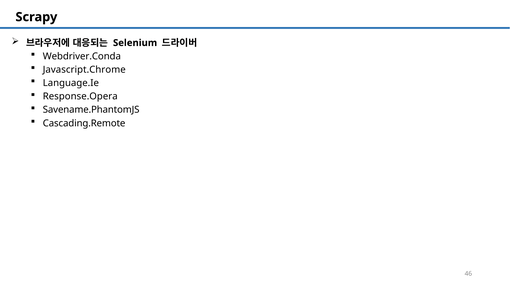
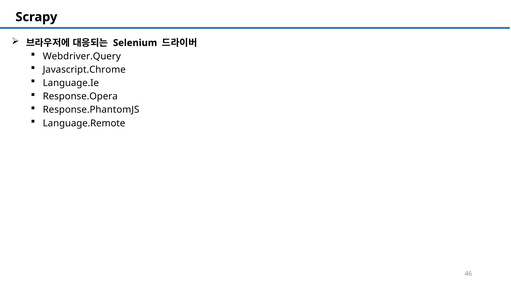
Webdriver.Conda: Webdriver.Conda -> Webdriver.Query (82, 56)
Savename.PhantomJS: Savename.PhantomJS -> Response.PhantomJS (91, 110)
Cascading.Remote: Cascading.Remote -> Language.Remote (84, 123)
